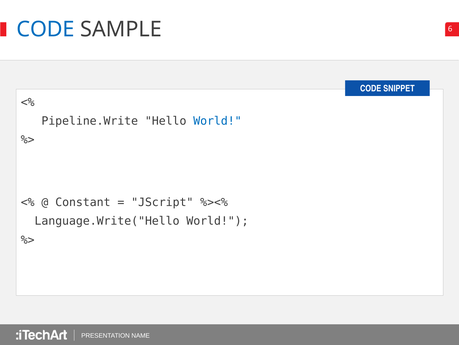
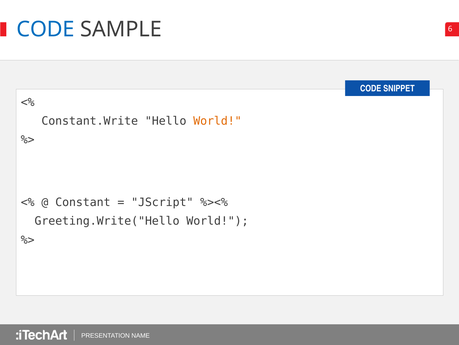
Pipeline.Write: Pipeline.Write -> Constant.Write (90, 121)
World colour: blue -> orange (217, 121)
Language.Write("Hello: Language.Write("Hello -> Greeting.Write("Hello (107, 221)
